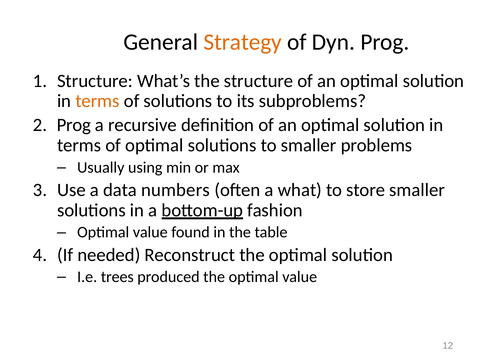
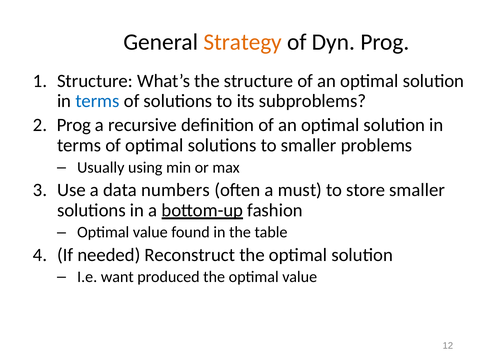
terms colour: orange -> blue (97, 101)
what: what -> must (300, 190)
trees: trees -> want (117, 277)
